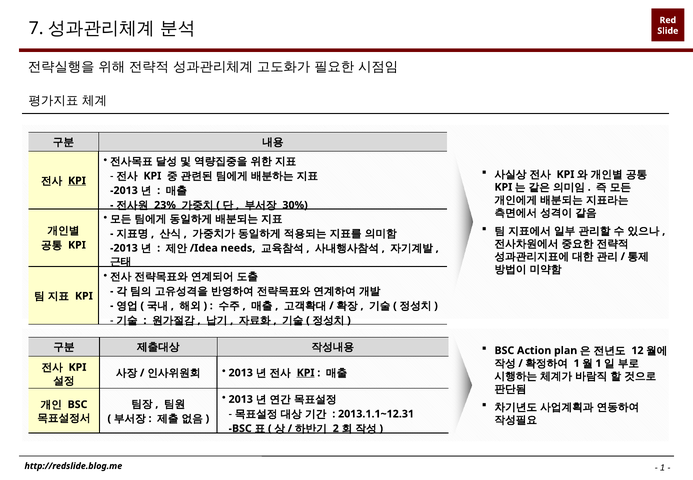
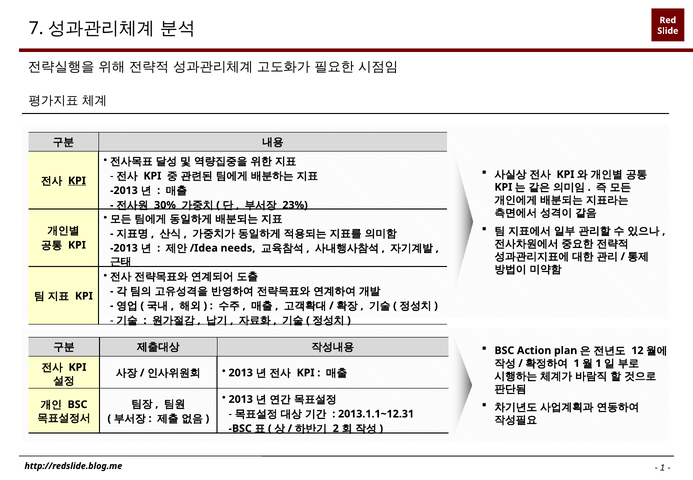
23%: 23% -> 30% (165, 205)
30%: 30% -> 23% (295, 205)
KPI underline: present -> none (306, 373)
